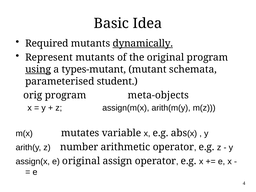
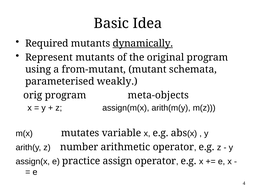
using underline: present -> none (38, 69)
types-mutant: types-mutant -> from-mutant (94, 69)
student: student -> weakly (117, 81)
e original: original -> practice (81, 161)
